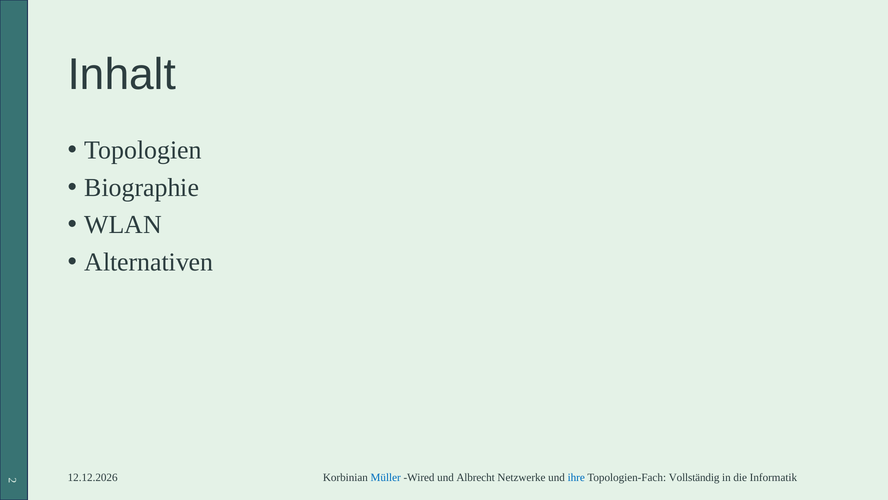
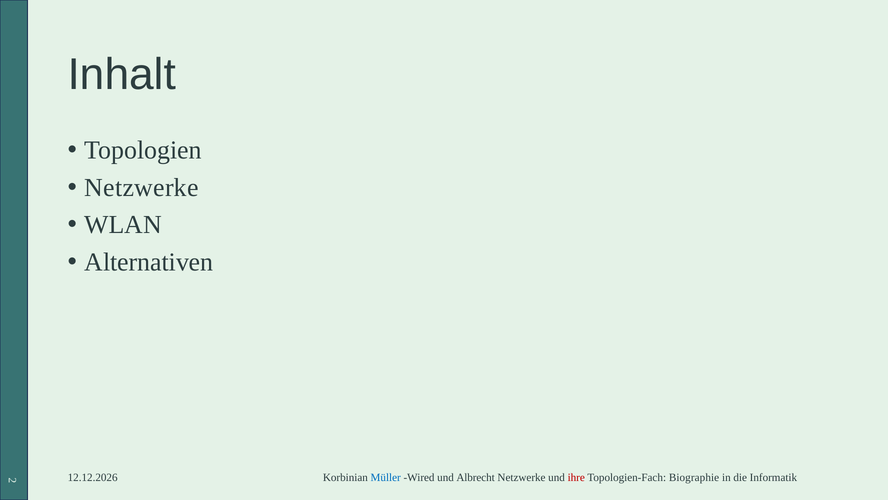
Biographie: Biographie -> Netzwerke (142, 187)
ihre colour: blue -> red (576, 477)
Vollständig: Vollständig -> Biographie (694, 477)
